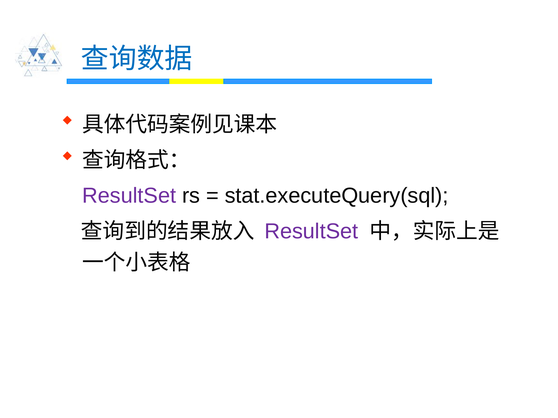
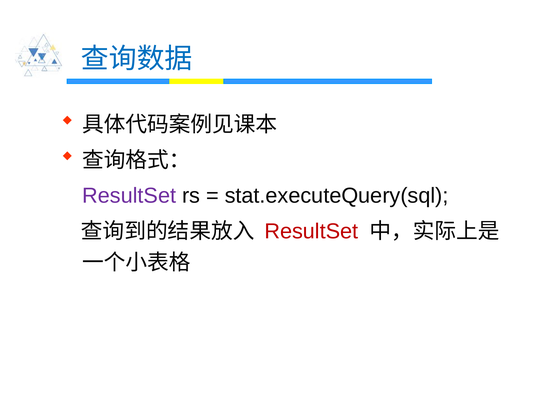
ResultSet colour: purple -> red (311, 232)
